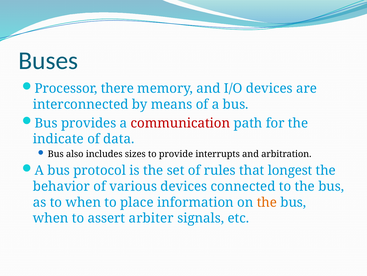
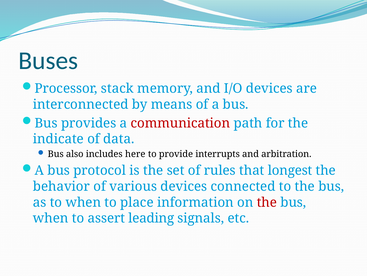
there: there -> stack (117, 88)
sizes: sizes -> here (135, 154)
the colour: orange -> red (267, 202)
arbiter: arbiter -> leading (151, 218)
